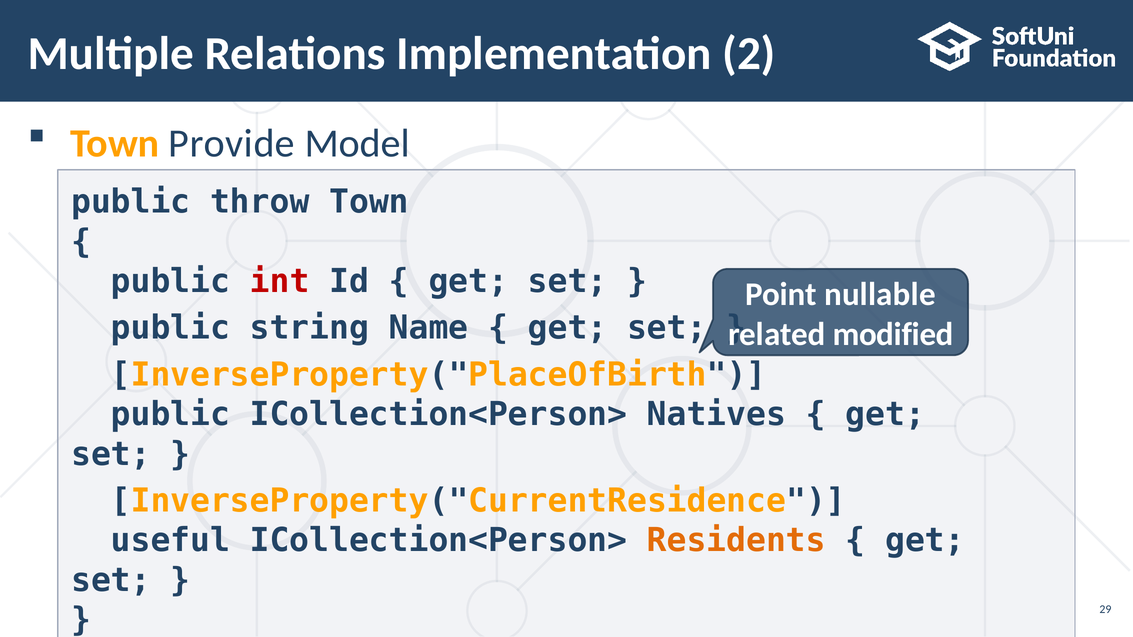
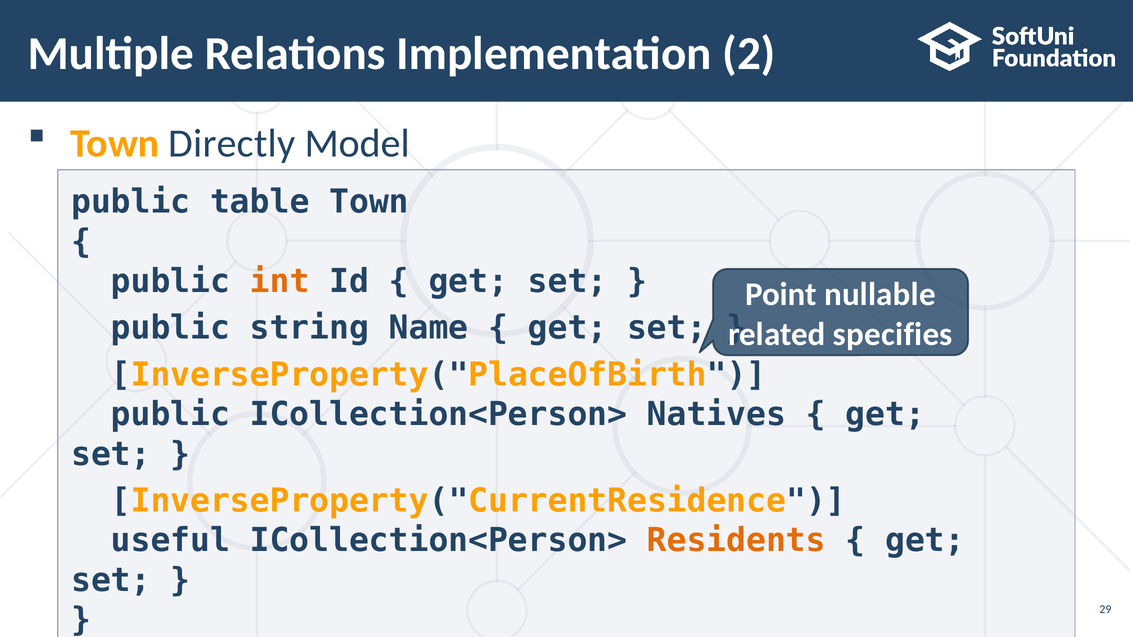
Provide: Provide -> Directly (232, 144)
throw: throw -> table (260, 202)
int colour: red -> orange (280, 282)
modified: modified -> specifies (893, 334)
